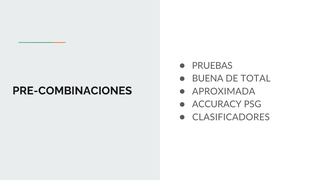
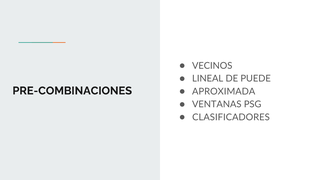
PRUEBAS: PRUEBAS -> VECINOS (212, 66)
BUENA: BUENA -> LINEAL (208, 79)
TOTAL: TOTAL -> PUEDE (256, 79)
ACCURACY: ACCURACY -> VENTANAS (217, 104)
